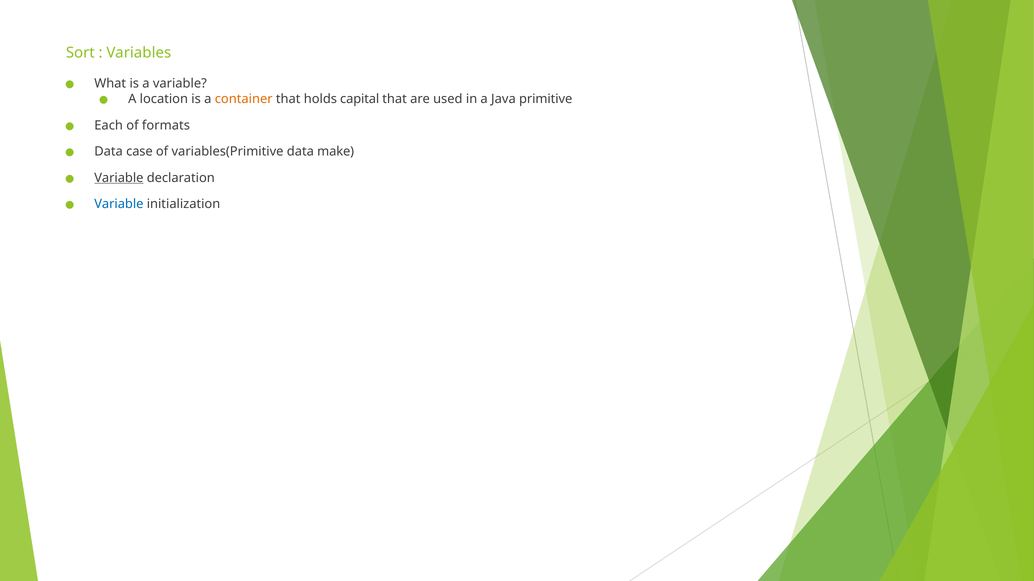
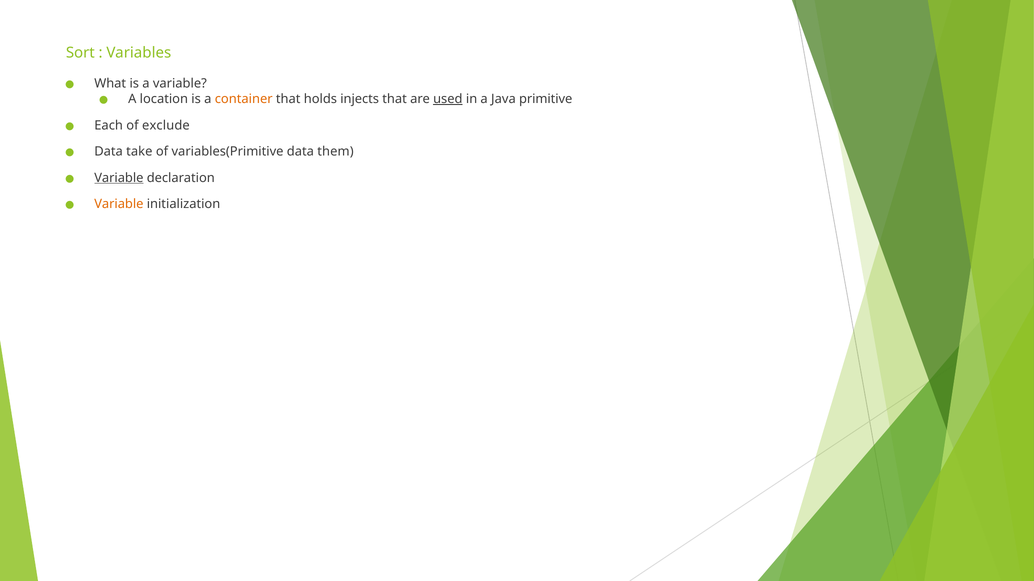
capital: capital -> injects (360, 99)
used underline: none -> present (448, 99)
formats: formats -> exclude (166, 125)
case: case -> take (139, 152)
make: make -> them (335, 152)
Variable colour: blue -> orange (119, 204)
